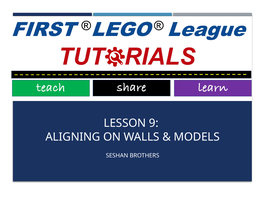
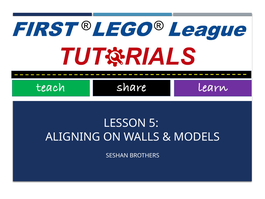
9: 9 -> 5 (154, 123)
